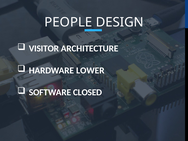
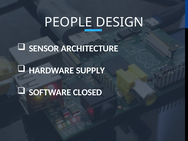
VISITOR: VISITOR -> SENSOR (44, 48)
LOWER: LOWER -> SUPPLY (90, 70)
